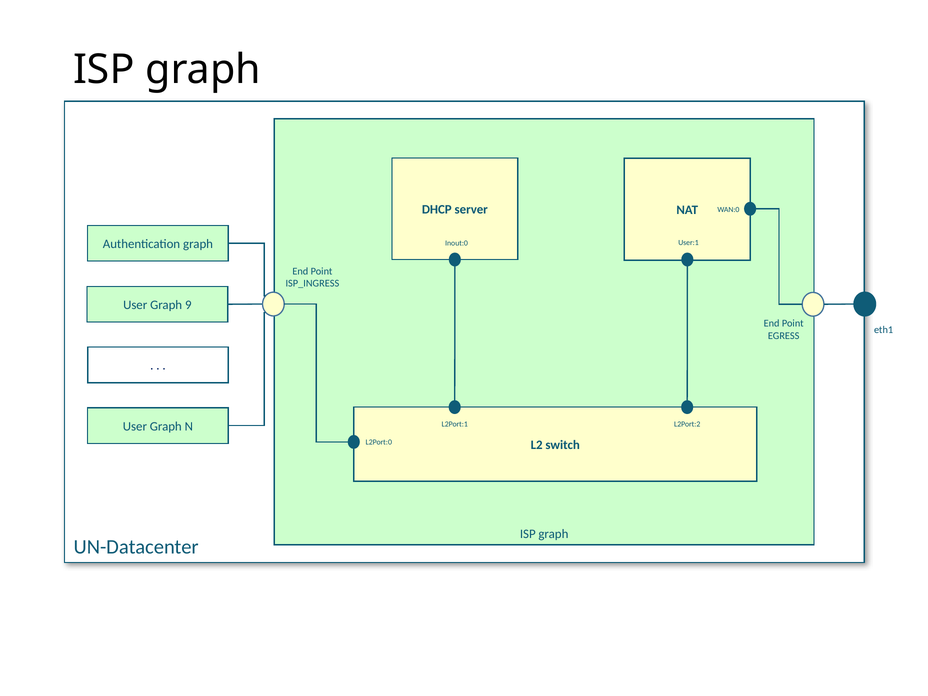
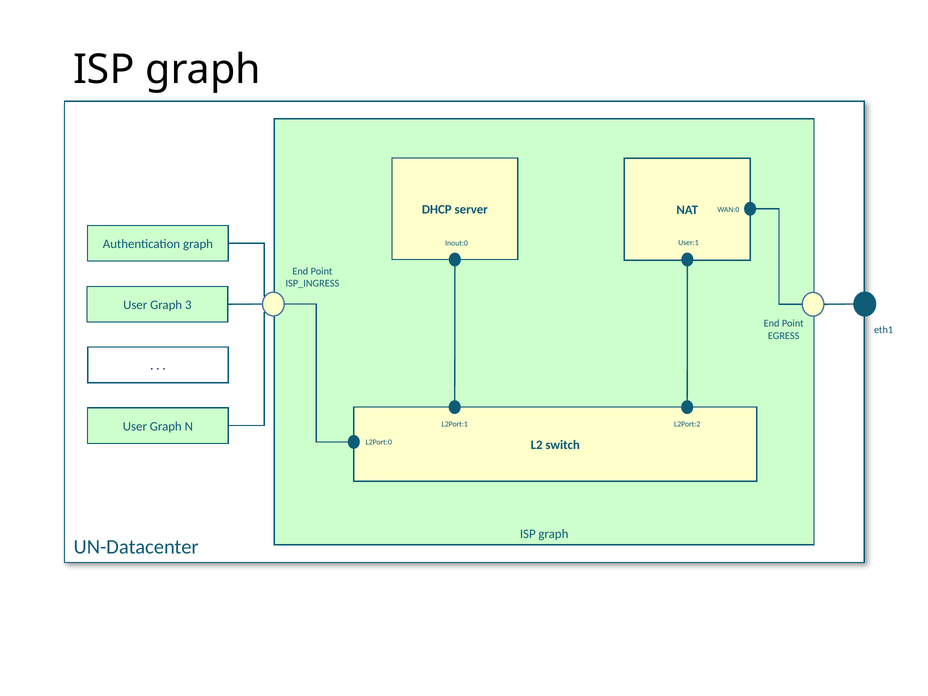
9: 9 -> 3 (188, 305)
